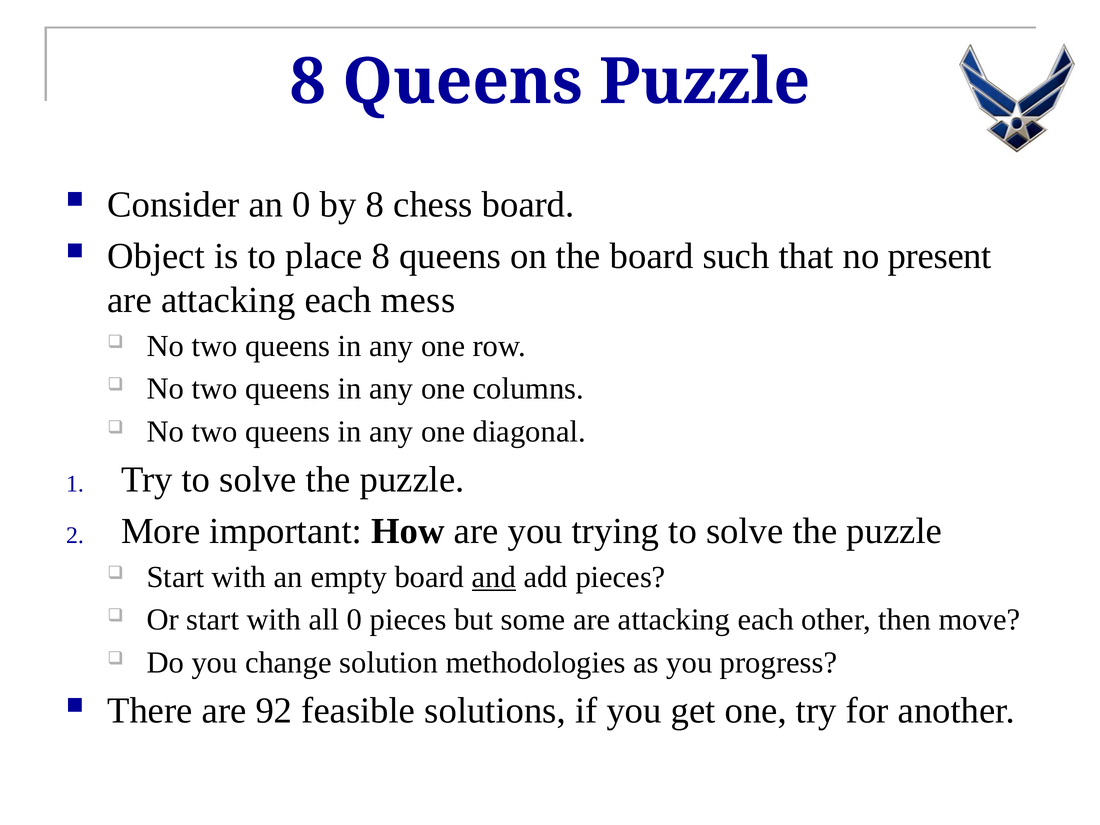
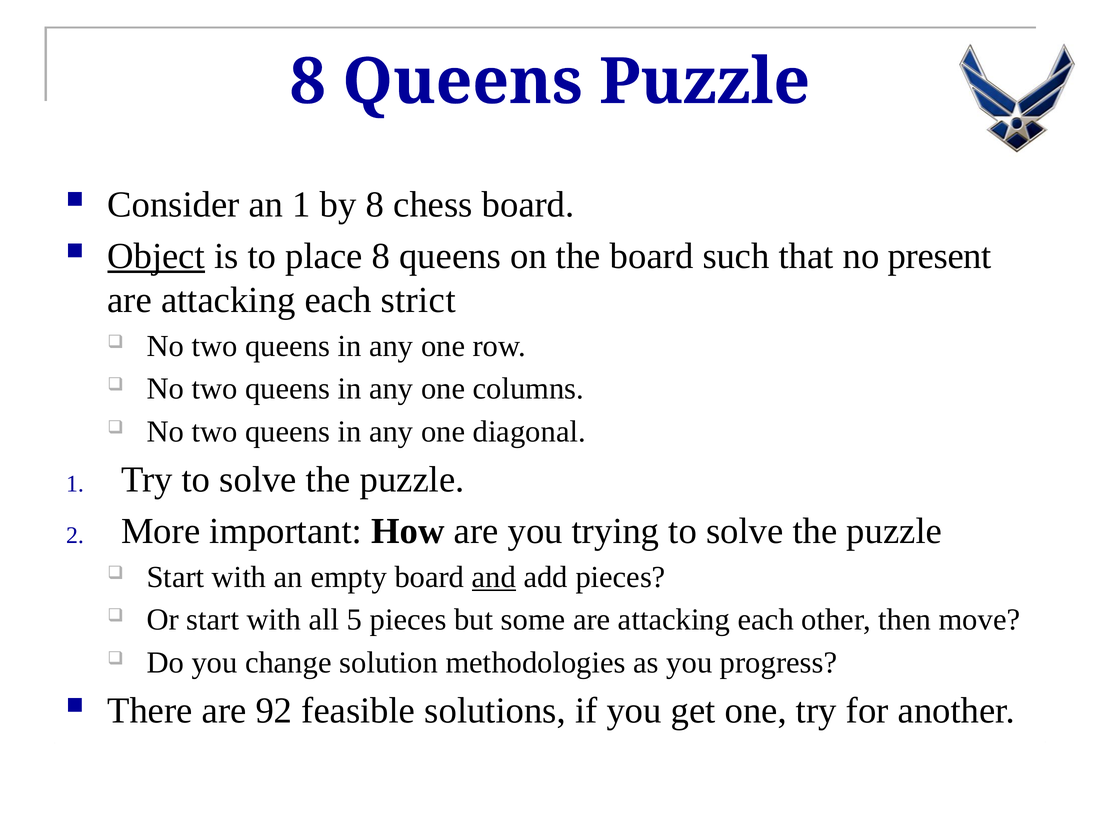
an 0: 0 -> 1 (302, 205)
Object underline: none -> present (156, 256)
mess: mess -> strict (418, 300)
all 0: 0 -> 5 (355, 620)
